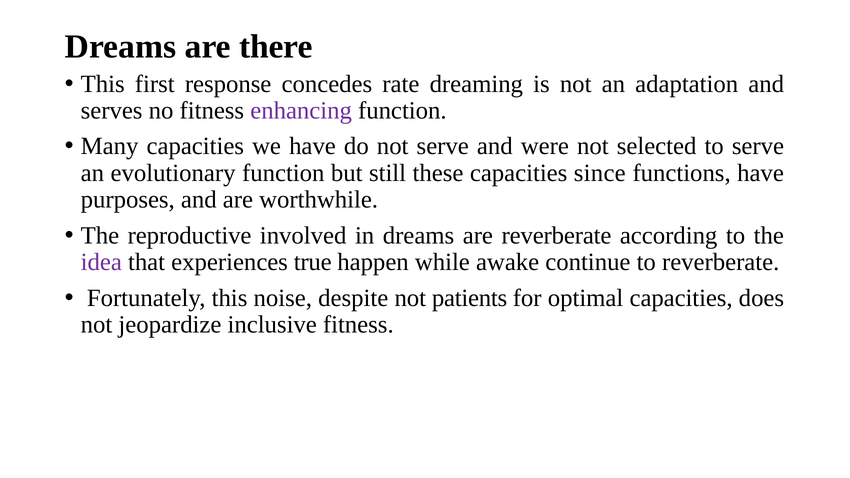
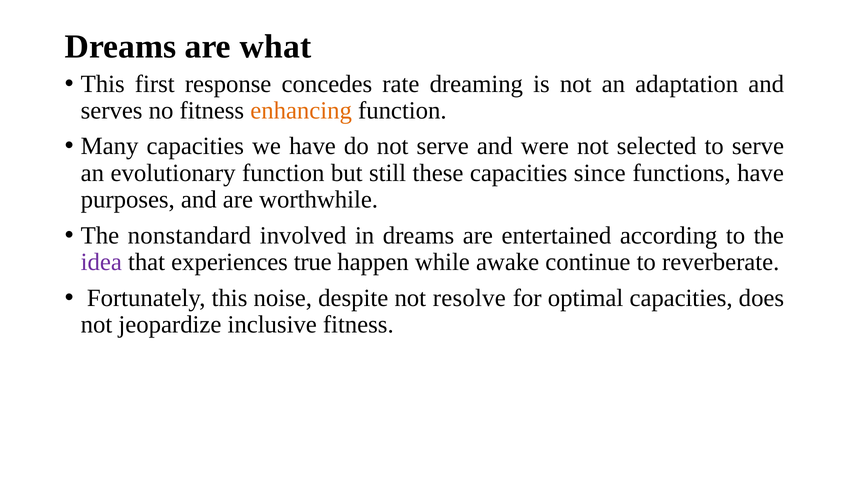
there: there -> what (276, 47)
enhancing colour: purple -> orange (301, 111)
reproductive: reproductive -> nonstandard (189, 235)
are reverberate: reverberate -> entertained (556, 235)
patients: patients -> resolve (469, 298)
